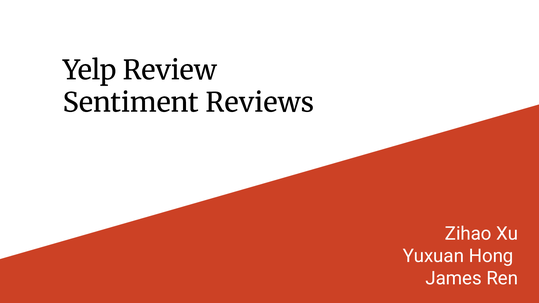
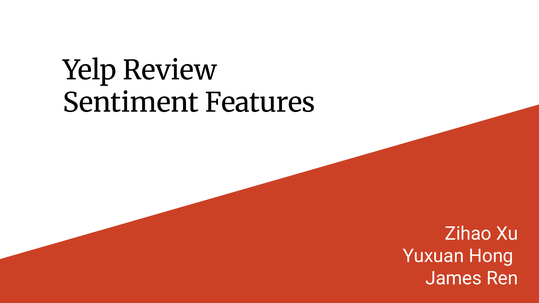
Reviews: Reviews -> Features (260, 103)
